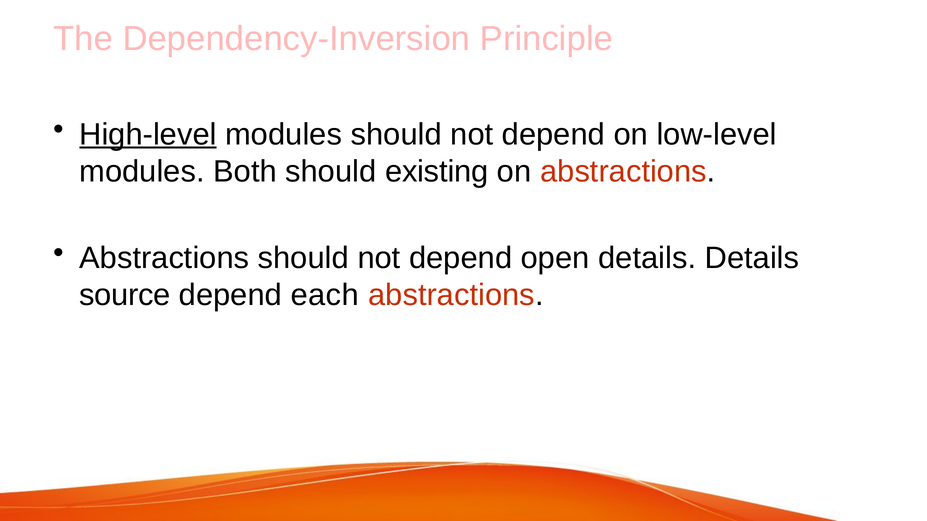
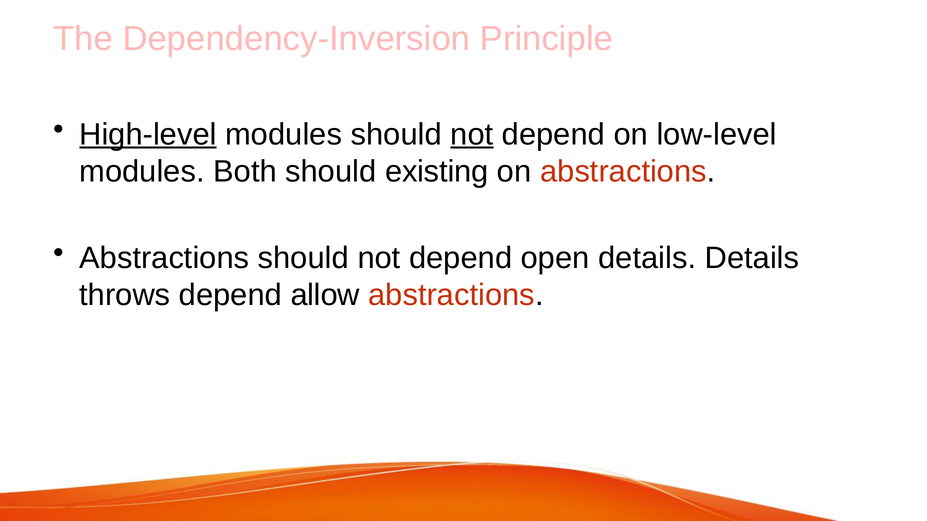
not underline: none -> present (472, 134)
source: source -> throws (125, 295)
each: each -> allow (325, 295)
